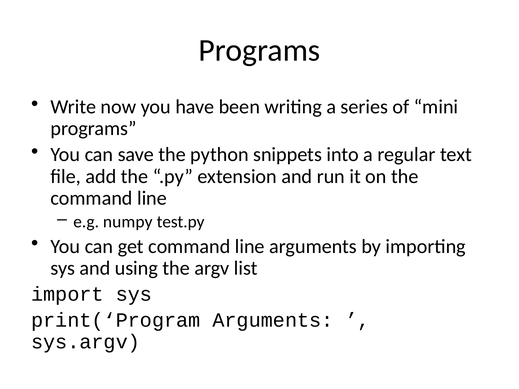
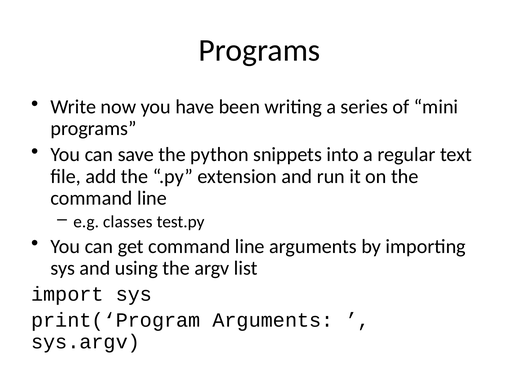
numpy: numpy -> classes (128, 222)
